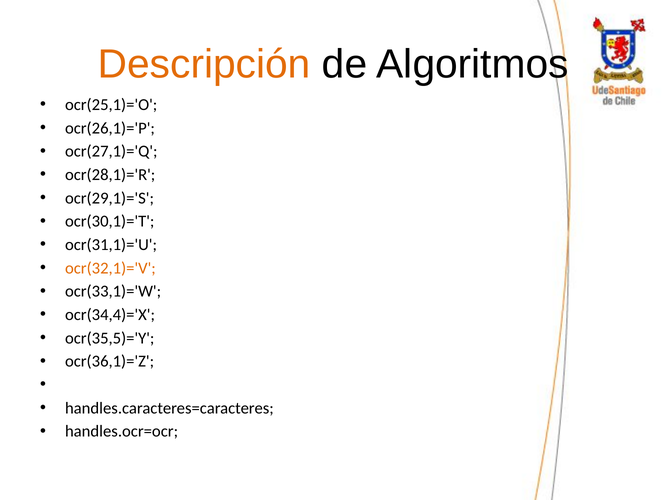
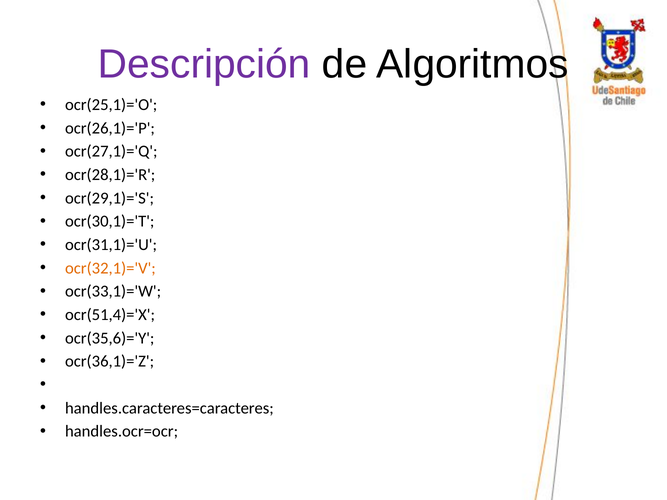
Descripción colour: orange -> purple (204, 65)
ocr(34,4)='X: ocr(34,4)='X -> ocr(51,4)='X (110, 315)
ocr(35,5)='Y: ocr(35,5)='Y -> ocr(35,6)='Y (110, 338)
